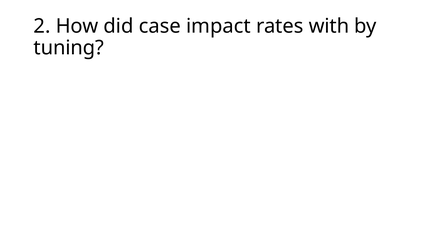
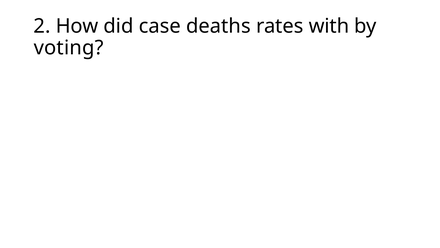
impact: impact -> deaths (218, 26)
tuning: tuning -> voting (69, 48)
